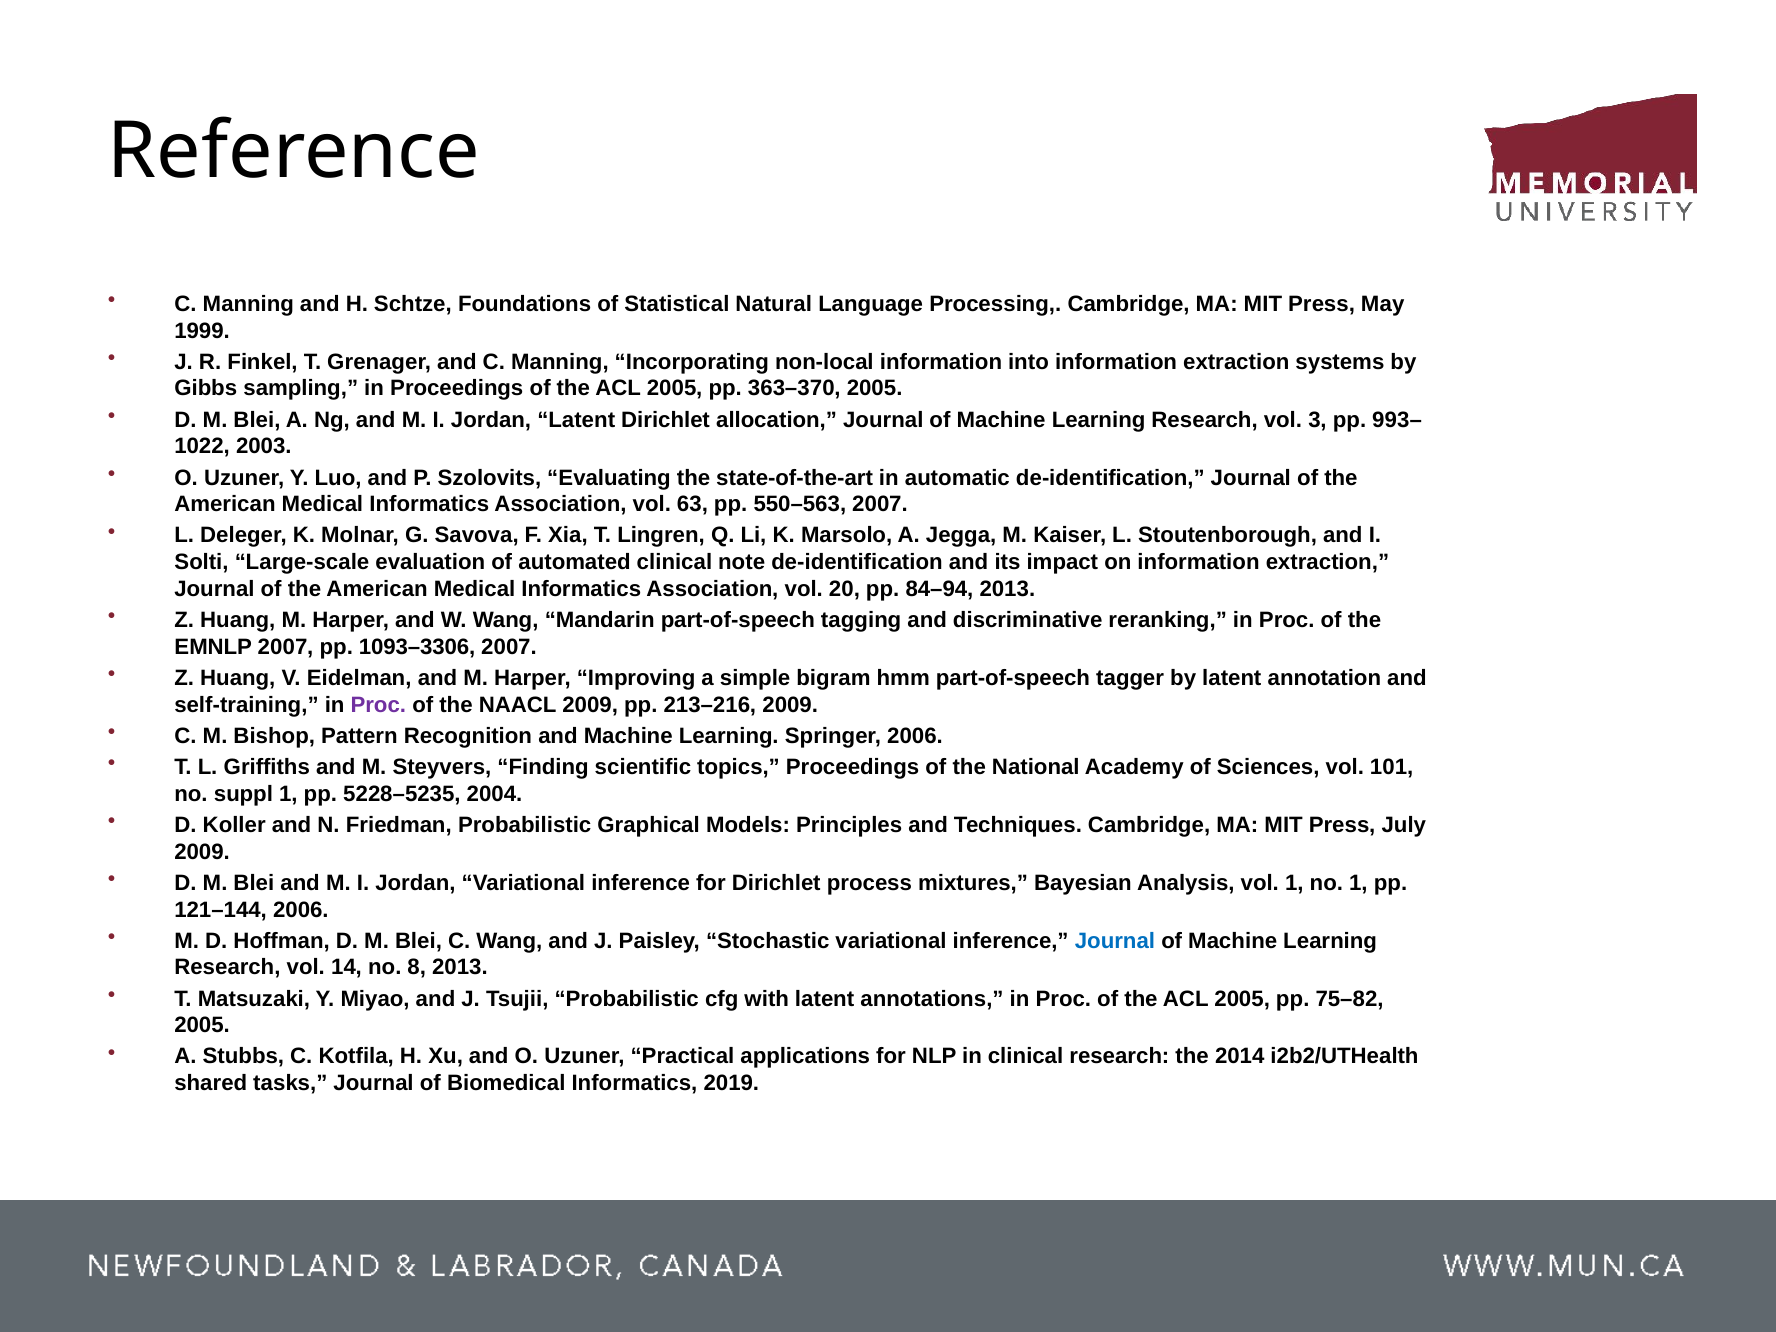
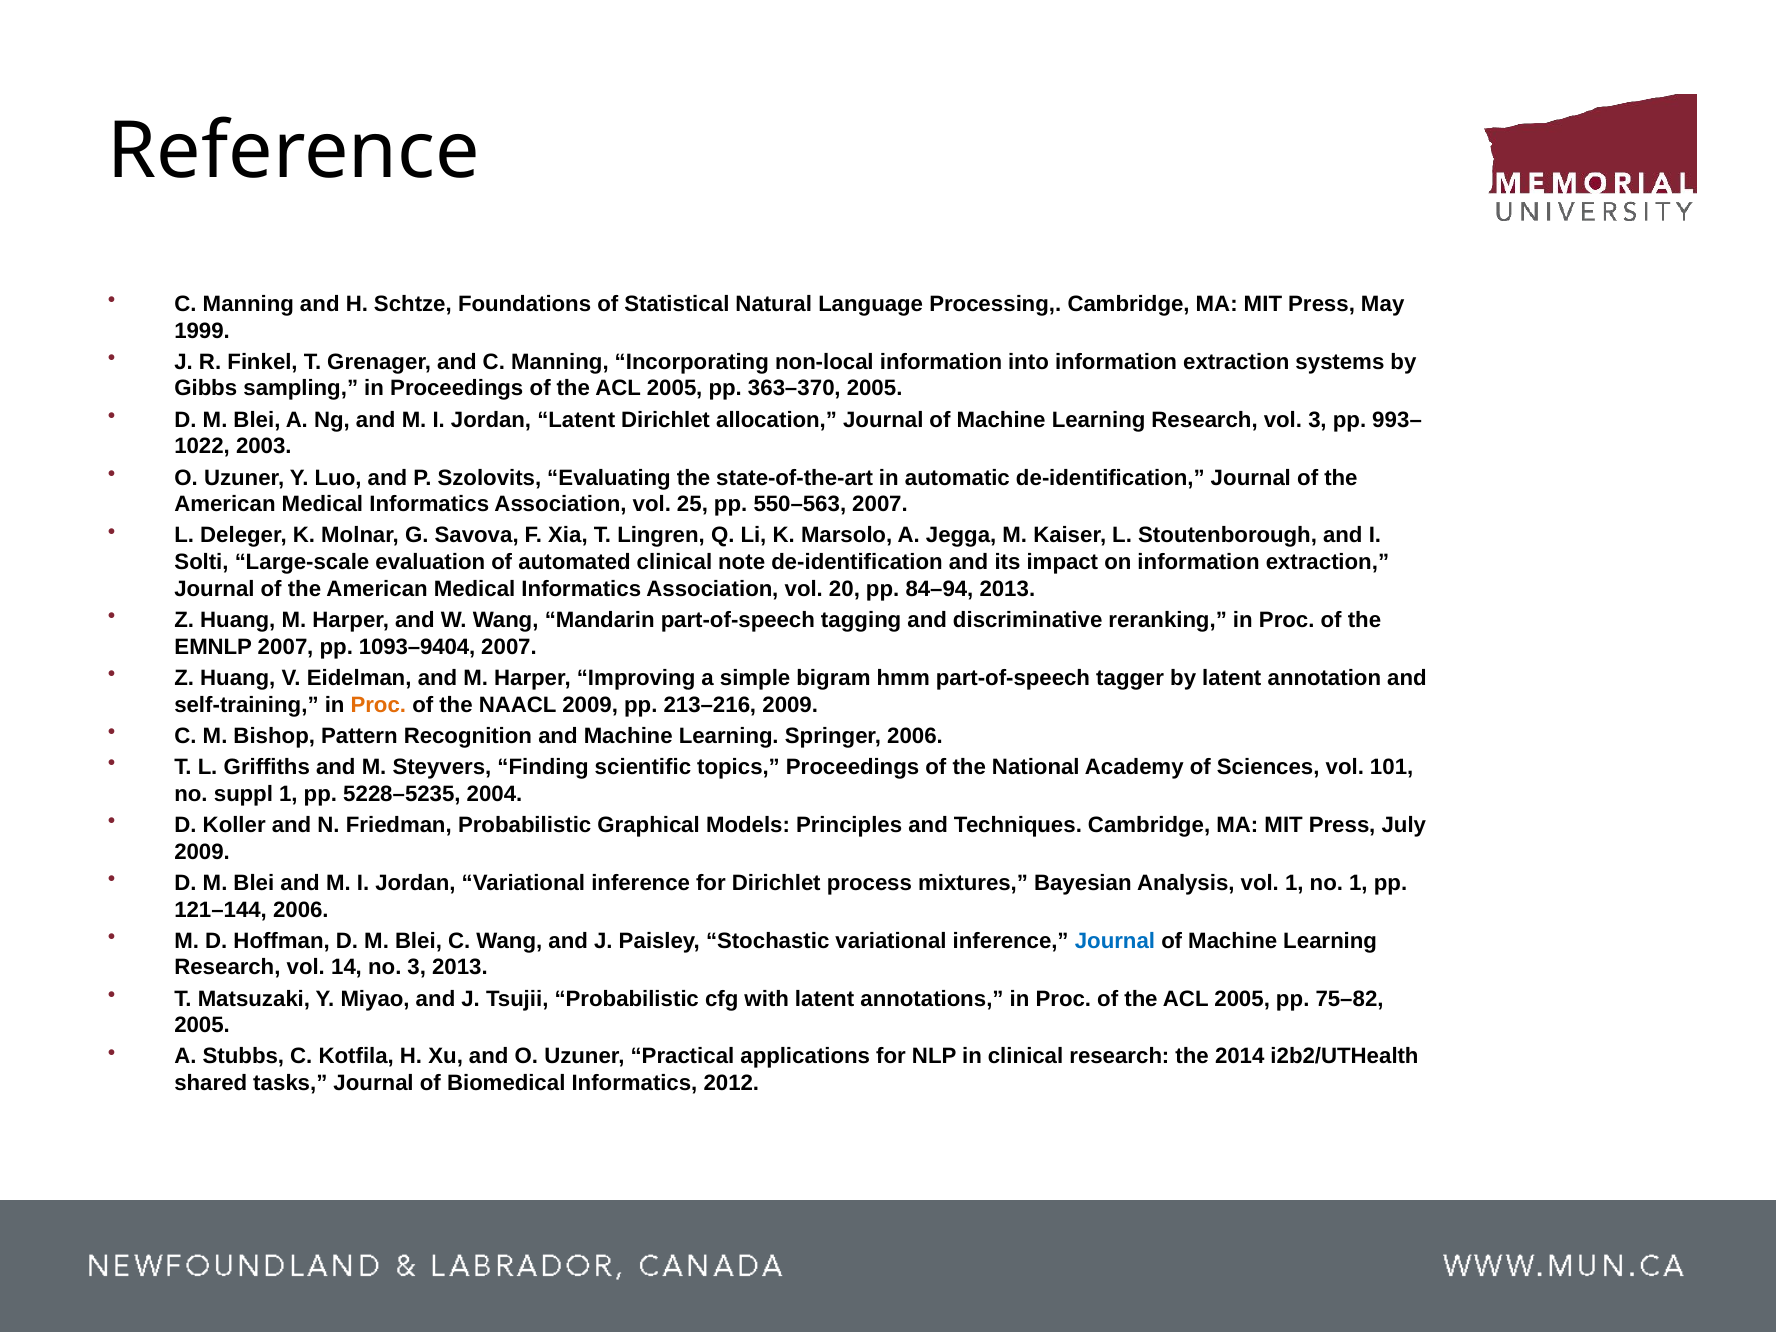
63: 63 -> 25 (692, 504)
1093–3306: 1093–3306 -> 1093–9404 (417, 647)
Proc colour: purple -> orange (378, 705)
no 8: 8 -> 3 (417, 968)
2019: 2019 -> 2012 (731, 1083)
